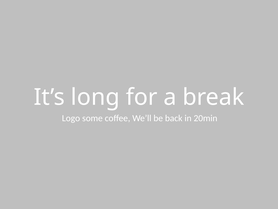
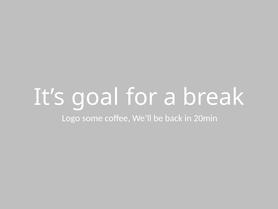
long: long -> goal (95, 97)
